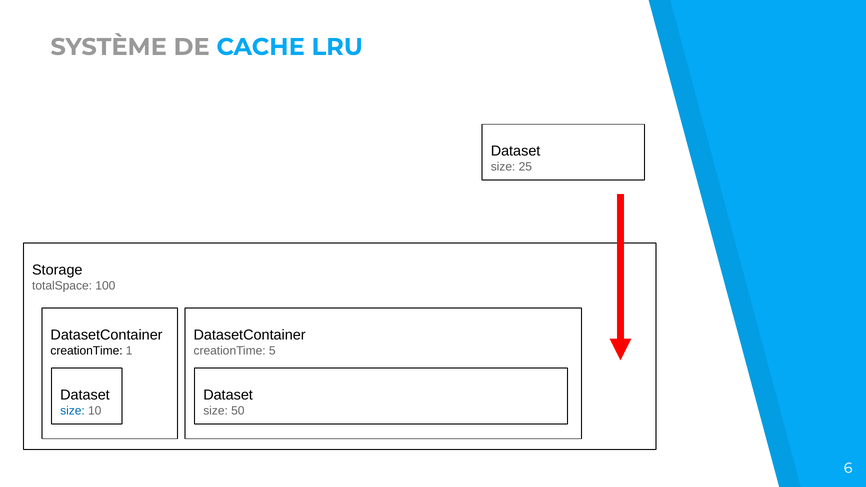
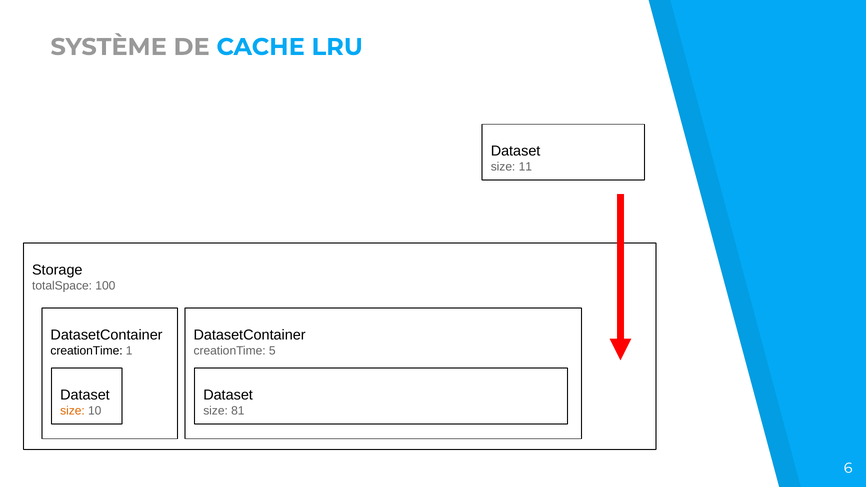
25: 25 -> 11 (525, 167)
size colour: blue -> orange (72, 411)
50: 50 -> 81 (238, 411)
